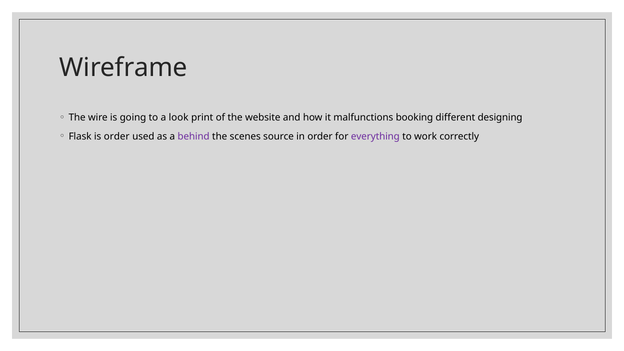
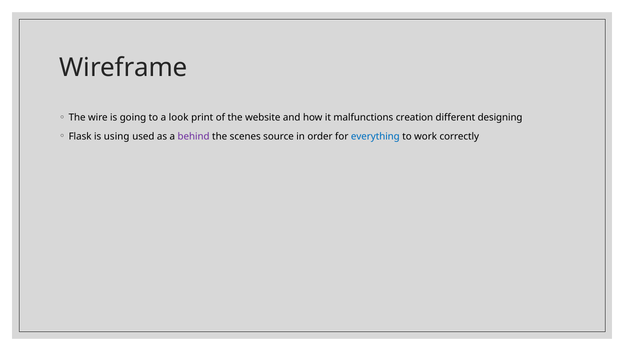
booking: booking -> creation (414, 118)
is order: order -> using (117, 136)
everything colour: purple -> blue (375, 136)
